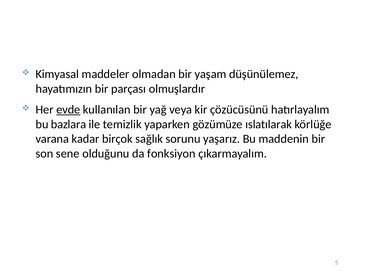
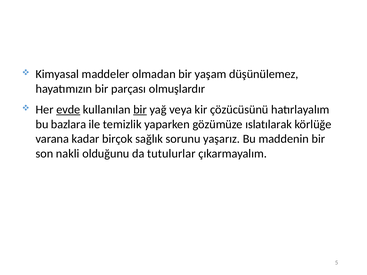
bir underline: none -> present (140, 110)
sene: sene -> nakli (68, 154)
fonksiyon: fonksiyon -> tutulurlar (171, 154)
